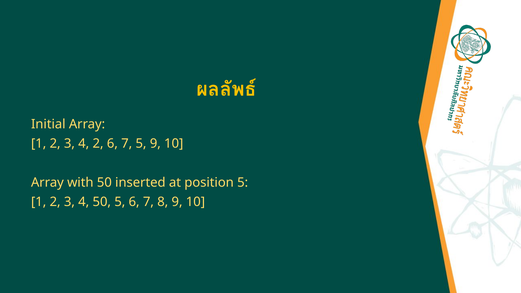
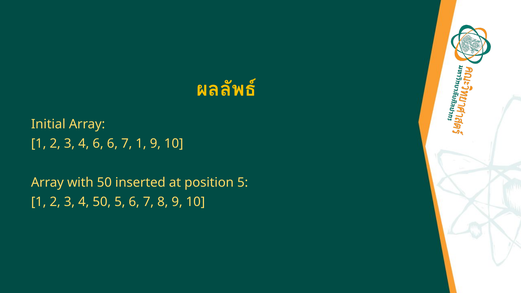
4 2: 2 -> 6 (98, 144)
7 5: 5 -> 1 (141, 144)
